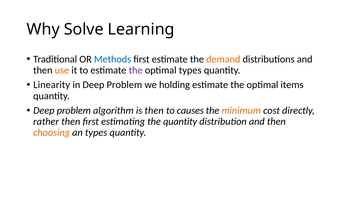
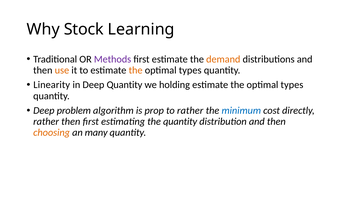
Solve: Solve -> Stock (84, 29)
Methods colour: blue -> purple (113, 59)
the colour: purple -> orange (136, 70)
in Deep Problem: Problem -> Quantity (124, 85)
items: items -> types (292, 85)
is then: then -> prop (154, 110)
to causes: causes -> rather (190, 110)
minimum colour: orange -> blue (241, 110)
an types: types -> many (96, 132)
